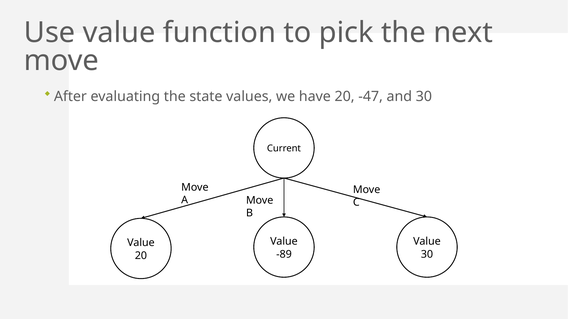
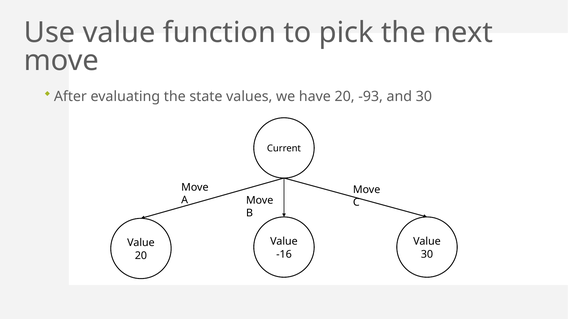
-47: -47 -> -93 (371, 97)
-89: -89 -> -16 (284, 255)
